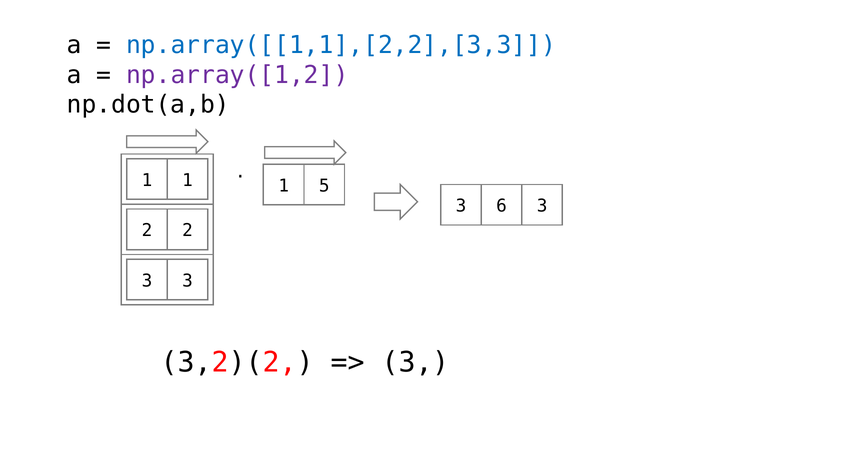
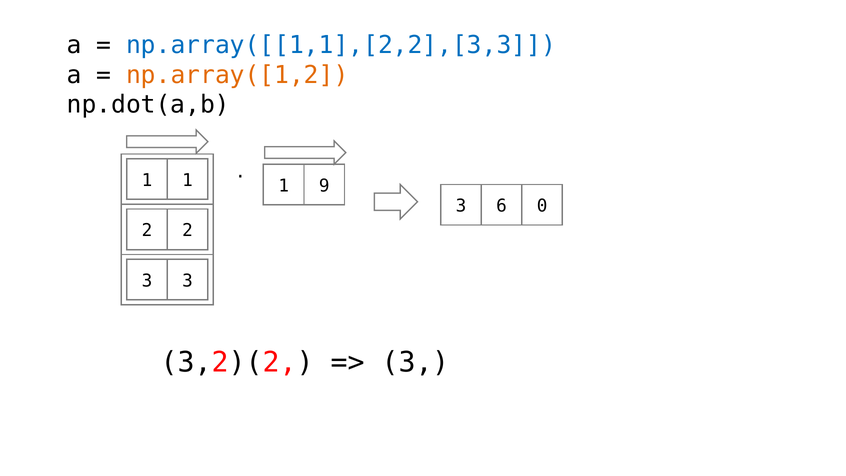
np.array([1,2 colour: purple -> orange (237, 75)
5: 5 -> 9 (324, 186)
6 3: 3 -> 0 (542, 206)
